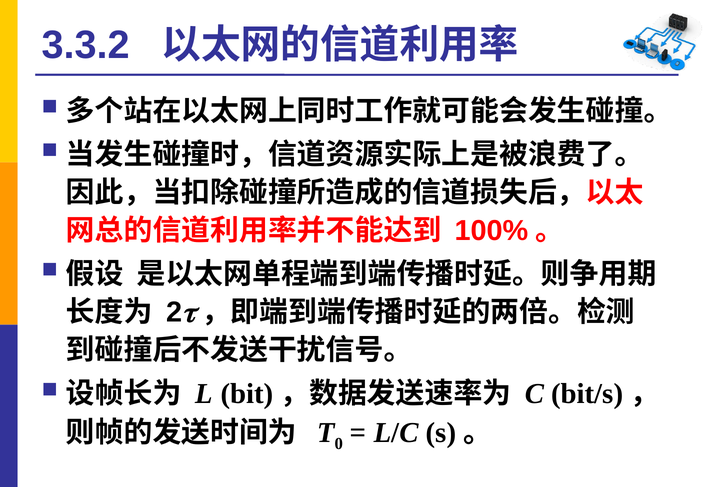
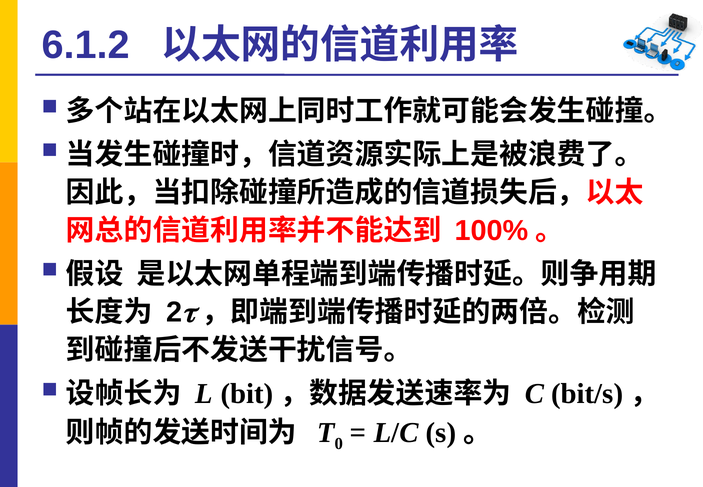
3.3.2: 3.3.2 -> 6.1.2 (86, 45)
